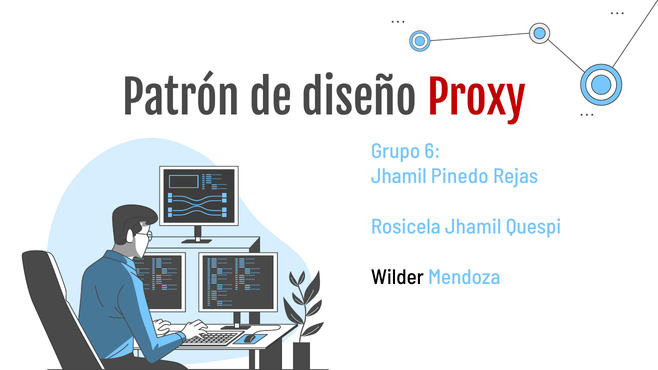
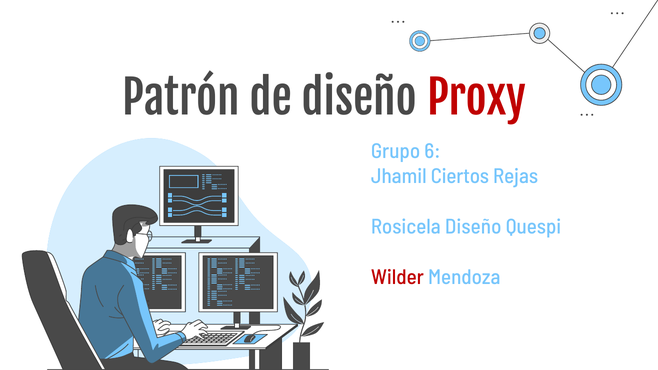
Pinedo: Pinedo -> Ciertos (460, 176)
Rosicela Jhamil: Jhamil -> Diseño (473, 227)
Wilder colour: black -> red (397, 277)
